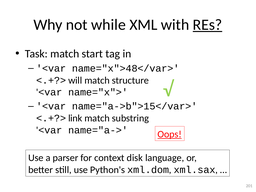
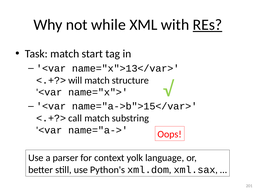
name="x">48</var>: name="x">48</var> -> name="x">13</var> (126, 68)
link: link -> call (75, 118)
Oops underline: present -> none (170, 134)
disk: disk -> yolk (135, 158)
